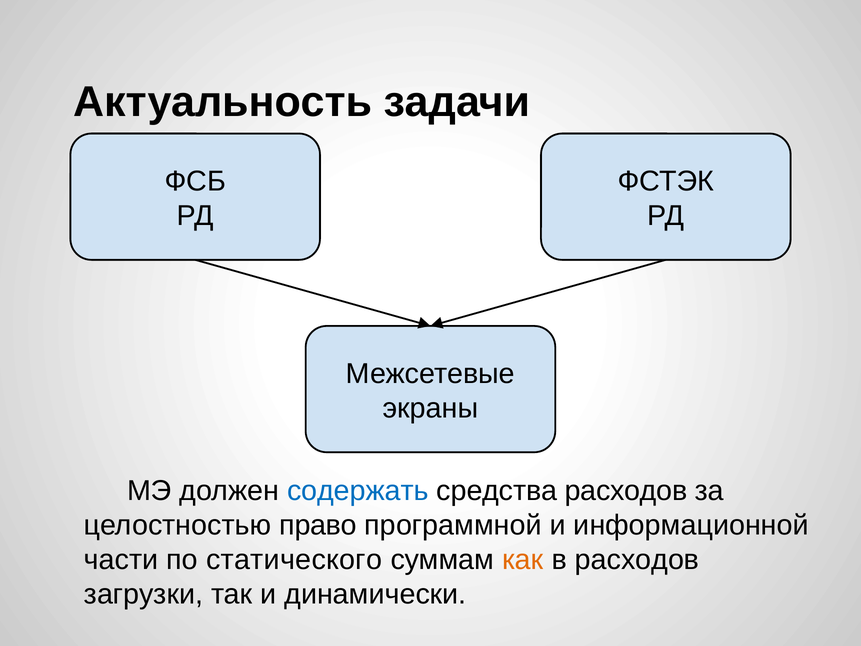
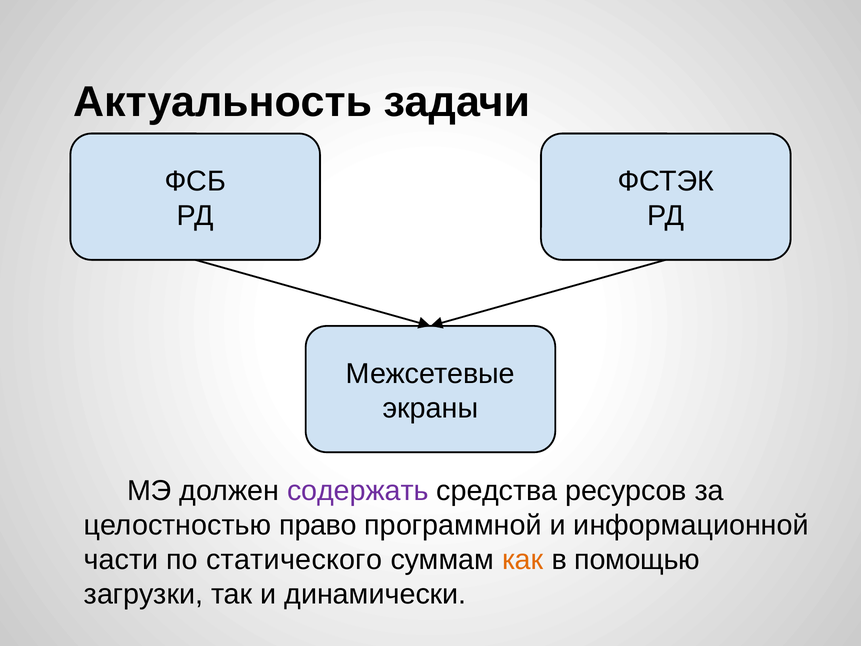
содержать colour: blue -> purple (358, 491)
средства расходов: расходов -> ресурсов (626, 491)
в расходов: расходов -> помощью (637, 560)
